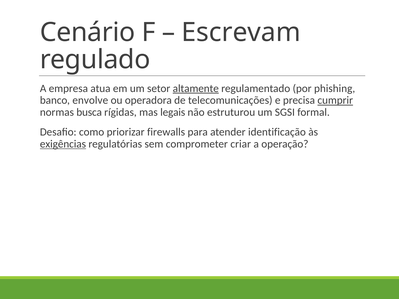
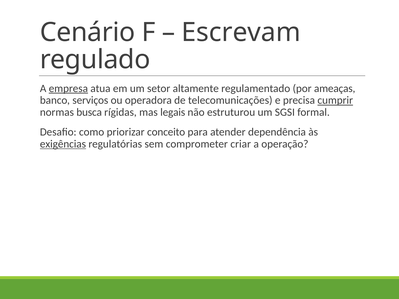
empresa underline: none -> present (68, 88)
altamente underline: present -> none (196, 88)
phishing: phishing -> ameaças (335, 88)
envolve: envolve -> serviços (90, 100)
firewalls: firewalls -> conceito (166, 132)
identificação: identificação -> dependência (277, 132)
